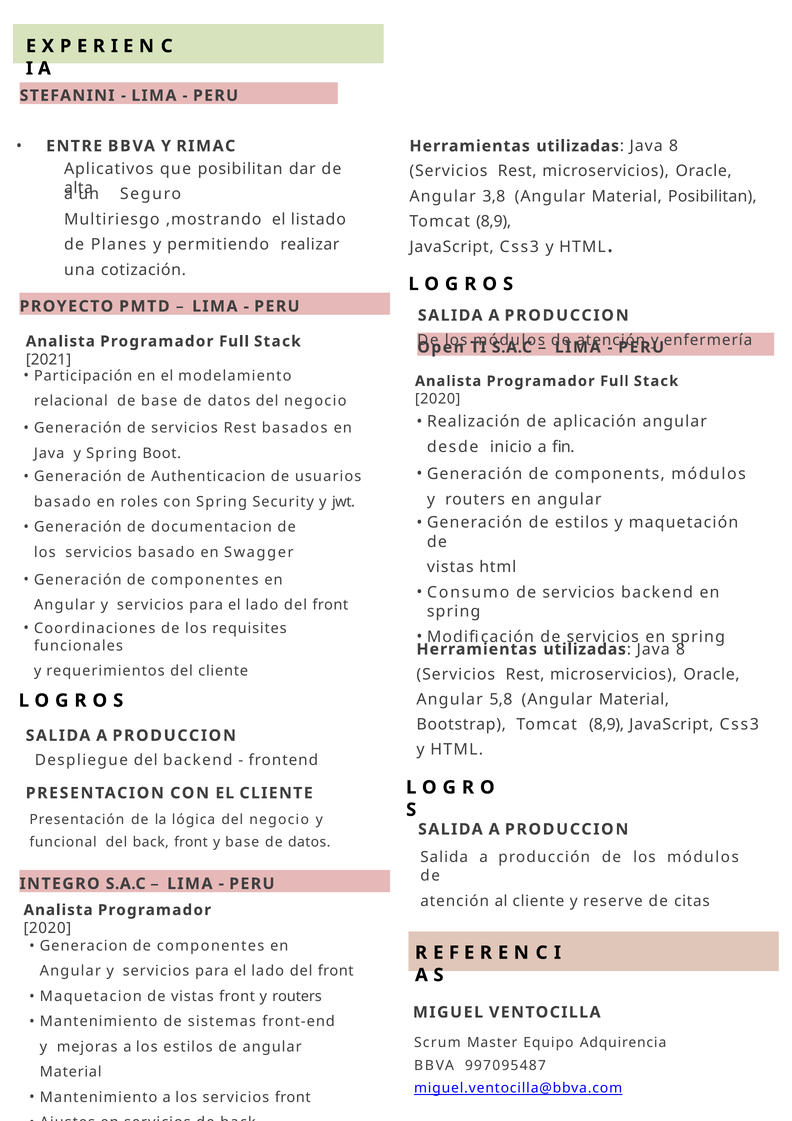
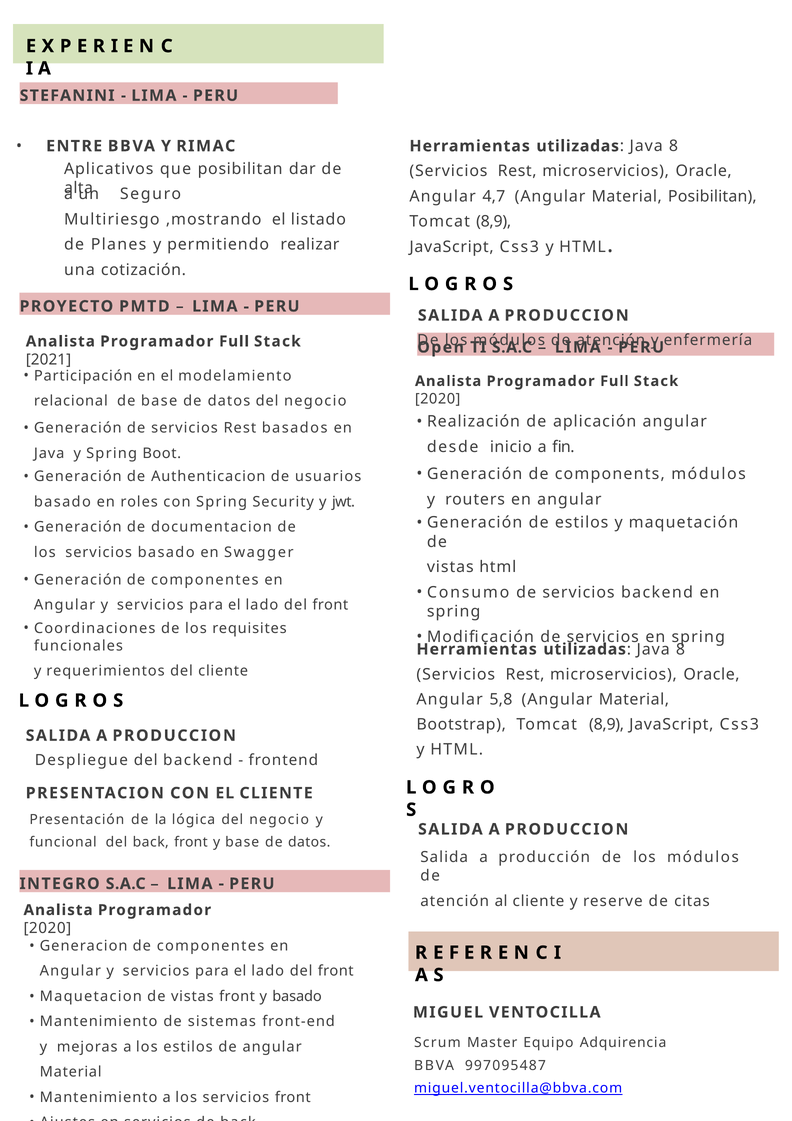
3,8: 3,8 -> 4,7 (494, 196)
front y routers: routers -> basado (297, 997)
